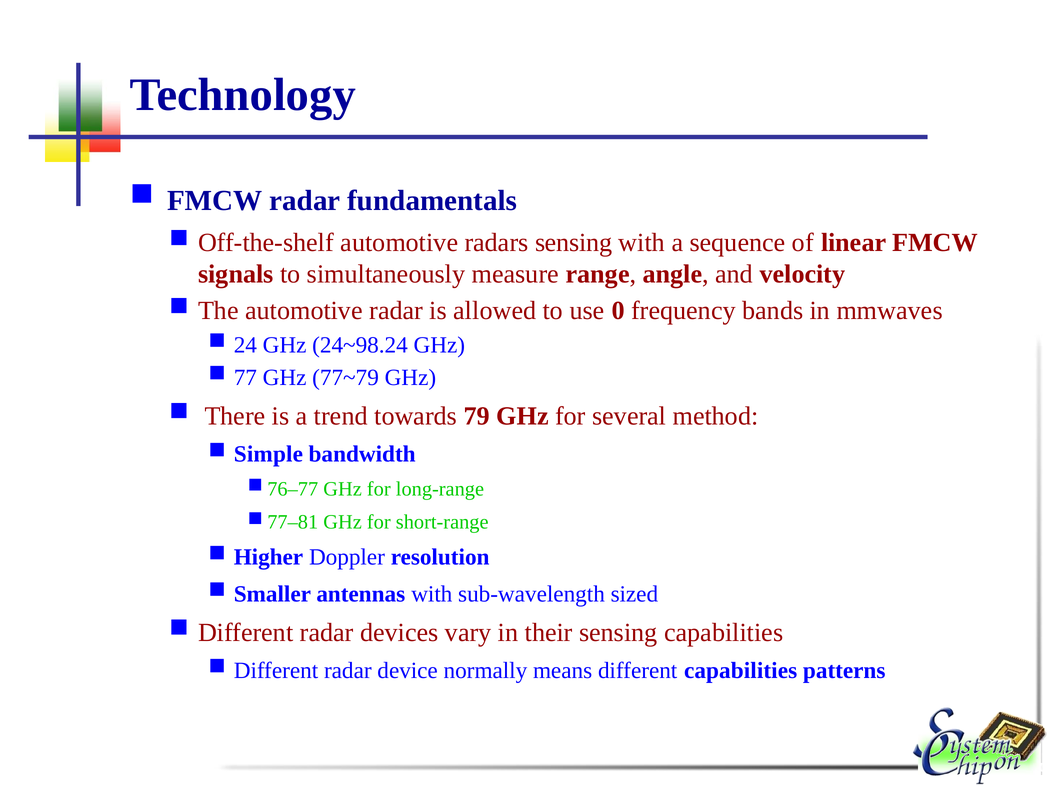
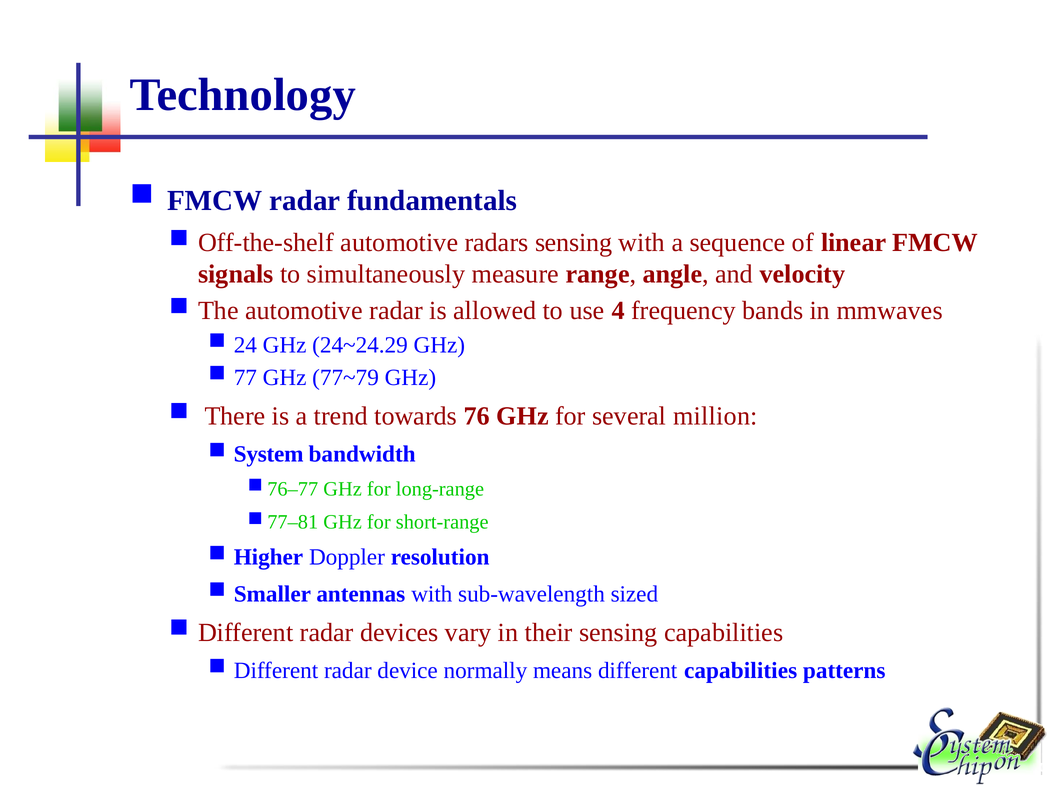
0: 0 -> 4 (618, 311)
24~98.24: 24~98.24 -> 24~24.29 (360, 345)
79: 79 -> 76 (477, 416)
method: method -> million (715, 416)
Simple: Simple -> System (269, 454)
